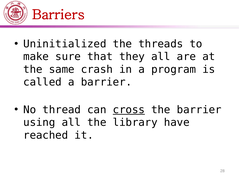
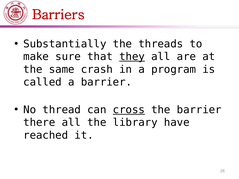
Uninitialized: Uninitialized -> Substantially (65, 44)
they underline: none -> present (132, 57)
using: using -> there (39, 123)
